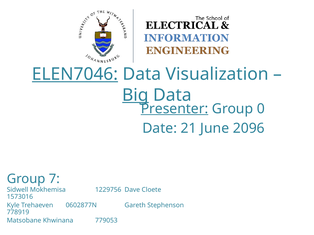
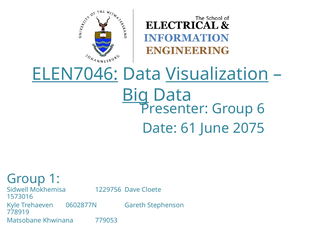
Visualization underline: none -> present (217, 74)
Presenter underline: present -> none (175, 109)
0: 0 -> 6 (261, 109)
21: 21 -> 61 (189, 128)
2096: 2096 -> 2075 (249, 128)
7: 7 -> 1 (54, 179)
